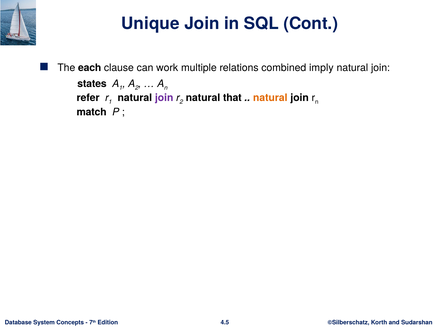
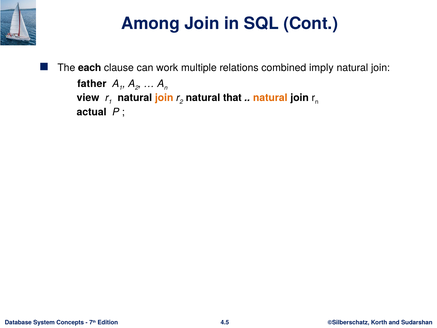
Unique: Unique -> Among (150, 24)
states: states -> father (92, 84)
refer: refer -> view (88, 98)
join colour: purple -> orange (164, 98)
match: match -> actual (92, 112)
